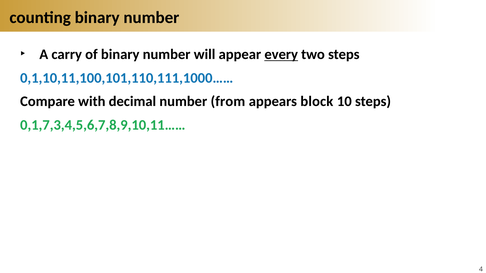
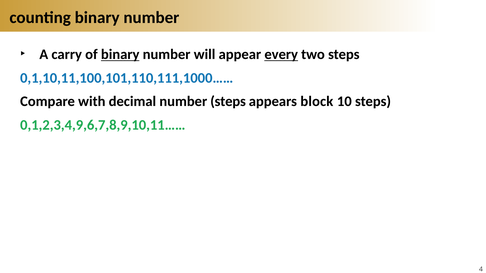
binary underline: none -> present (120, 54)
number from: from -> steps (228, 102)
0,1,7,3,4,5,6,7,8,9,10,11……: 0,1,7,3,4,5,6,7,8,9,10,11…… -> 0,1,2,3,4,9,6,7,8,9,10,11…… (103, 125)
